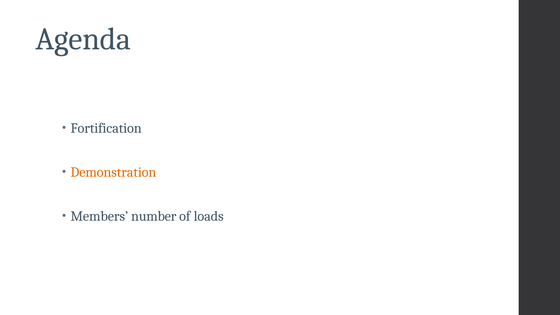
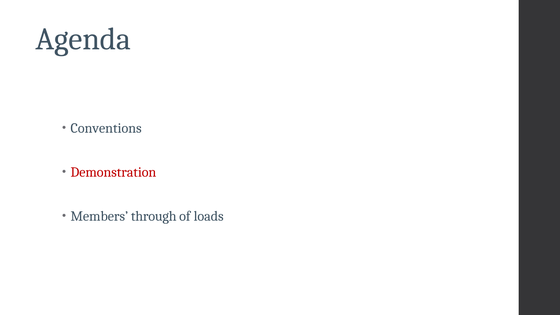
Fortification: Fortification -> Conventions (106, 128)
Demonstration colour: orange -> red (113, 172)
number: number -> through (154, 216)
